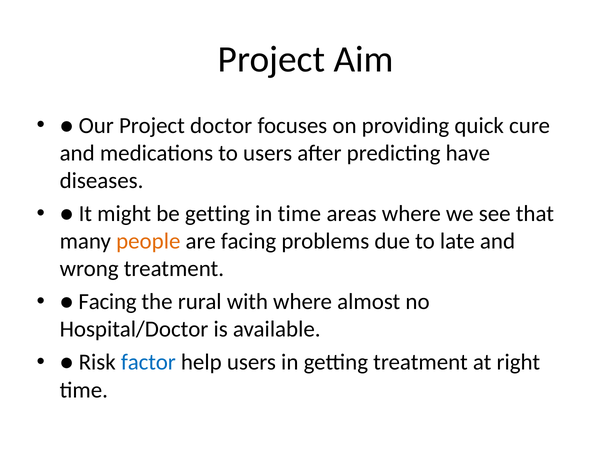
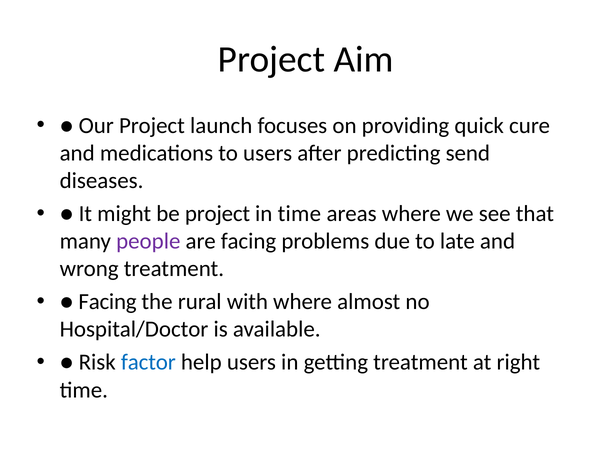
doctor: doctor -> launch (221, 126)
have: have -> send (468, 153)
be getting: getting -> project (218, 214)
people colour: orange -> purple (148, 241)
